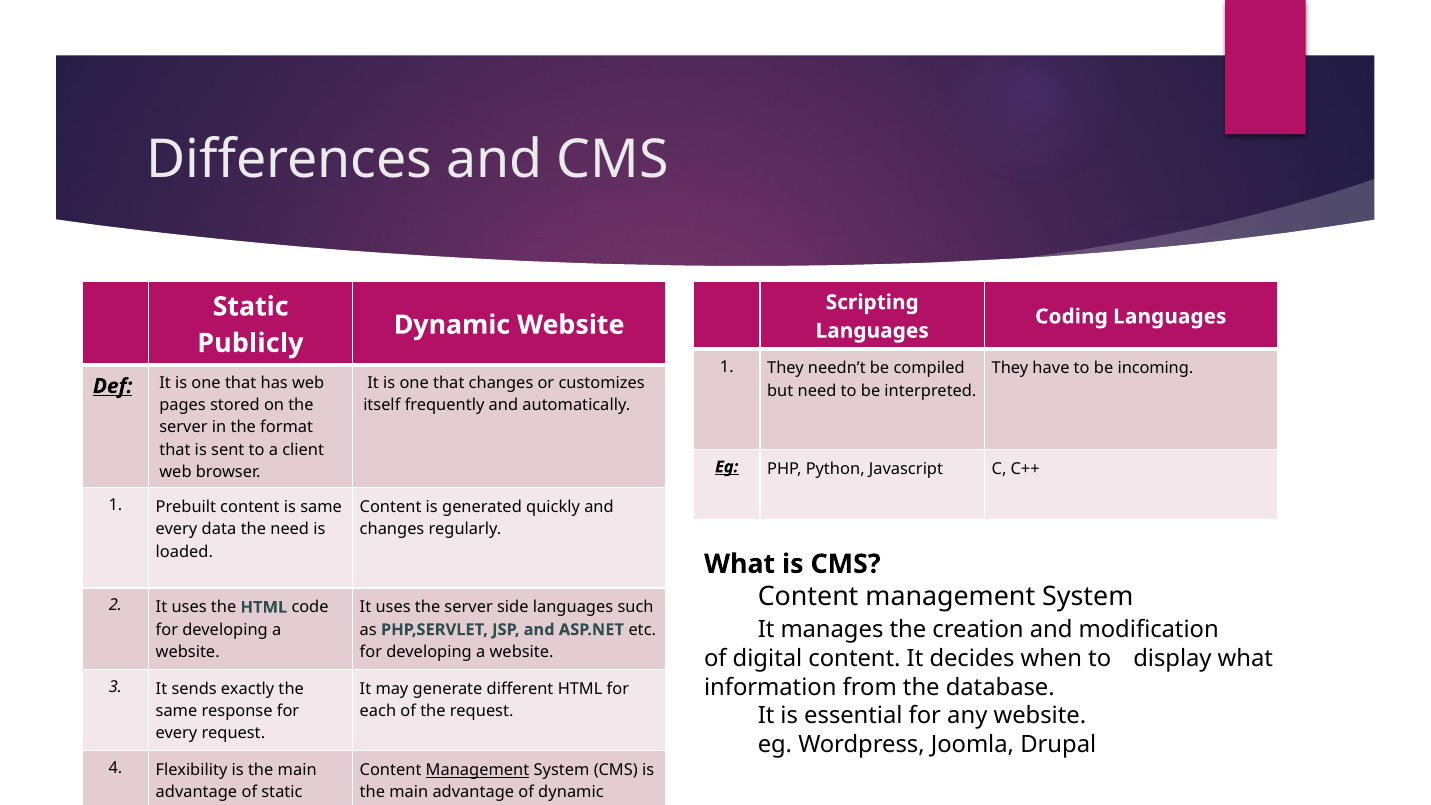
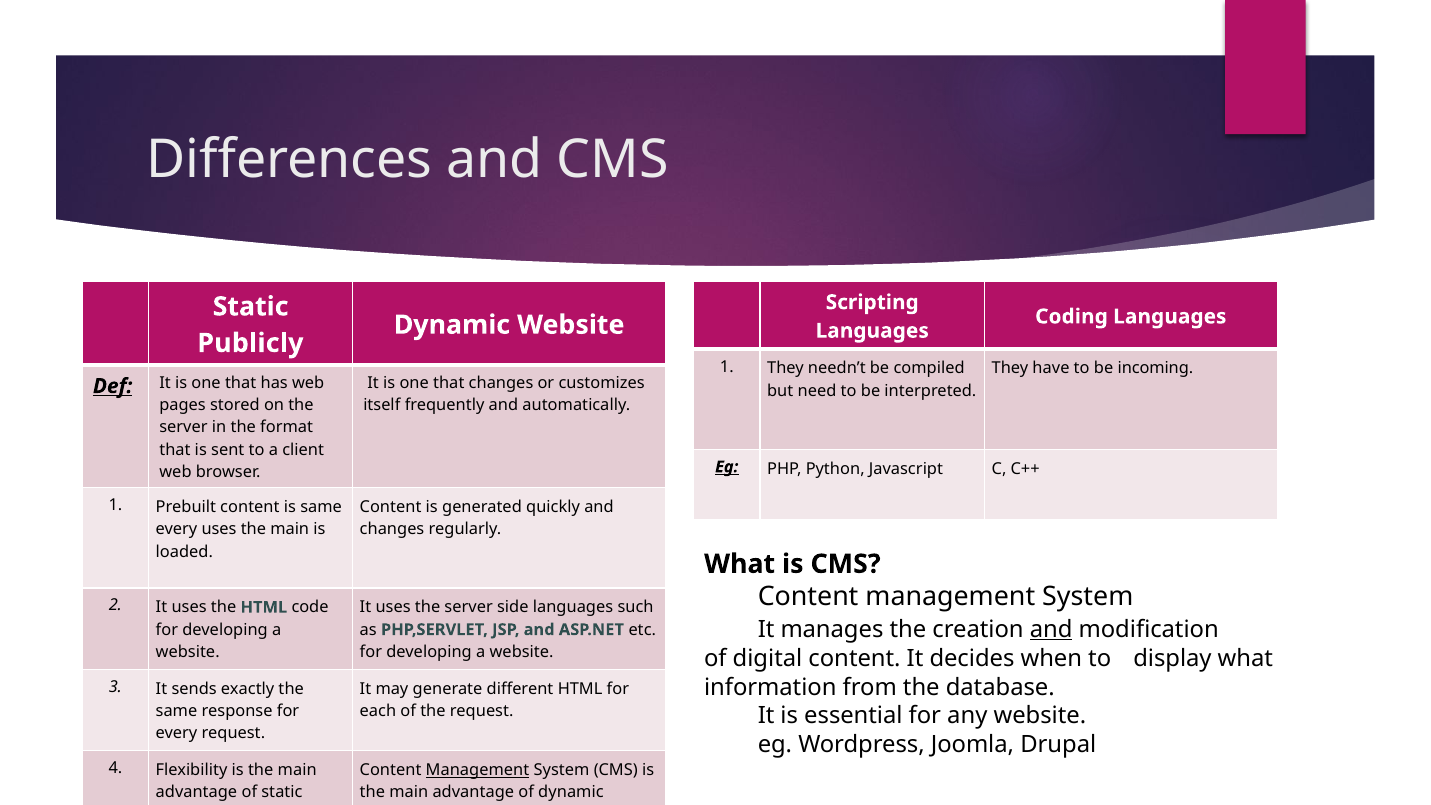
every data: data -> uses (219, 529)
need: need -> main (290, 529)
and underline: none -> present (1051, 629)
